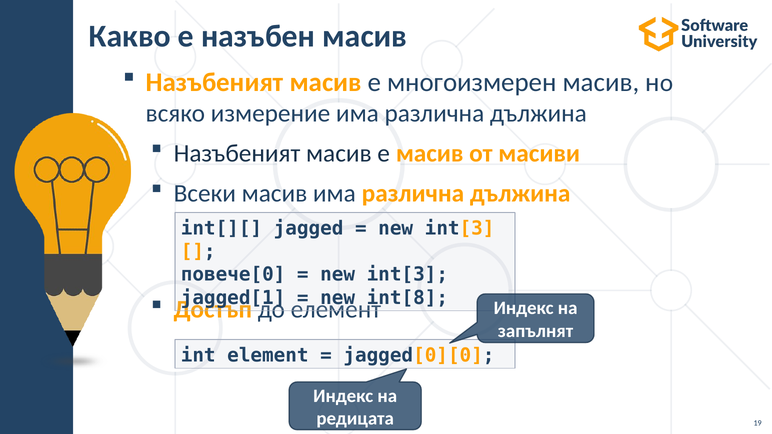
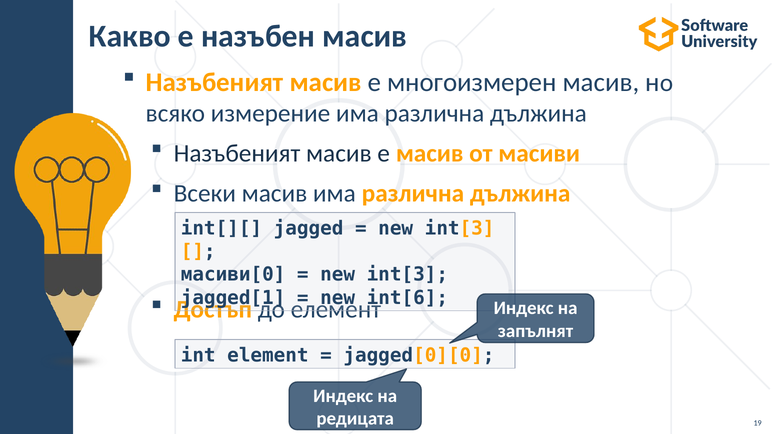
повече[0: повече[0 -> масиви[0 (233, 275)
int[8: int[8 -> int[6 (407, 298)
